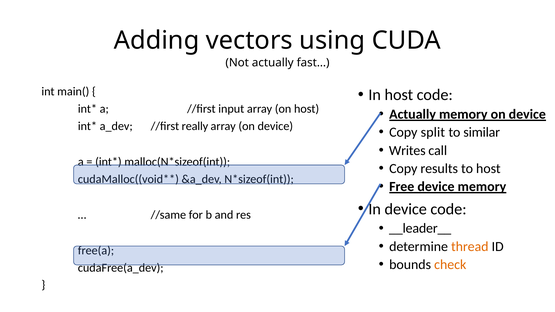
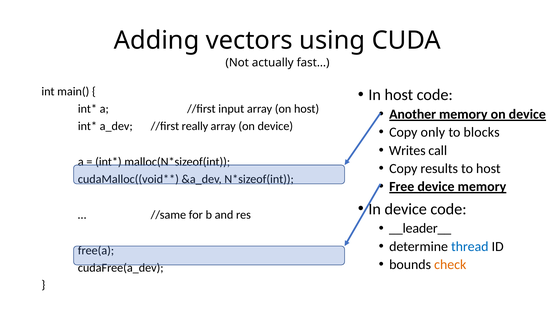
Actually: Actually -> Another (413, 114)
split: split -> only (433, 132)
similar: similar -> blocks (482, 132)
thread colour: orange -> blue (470, 247)
